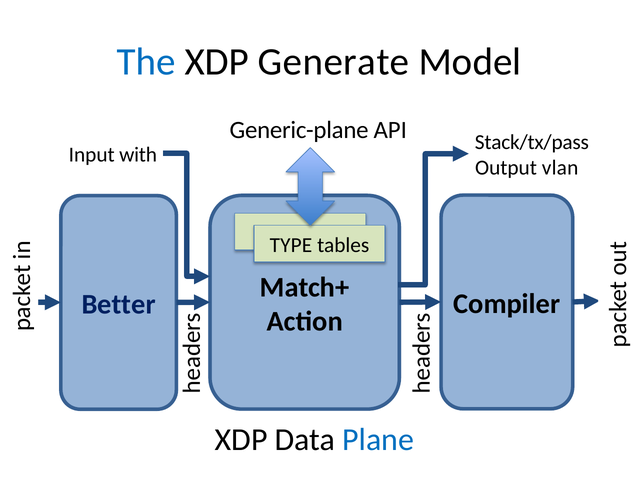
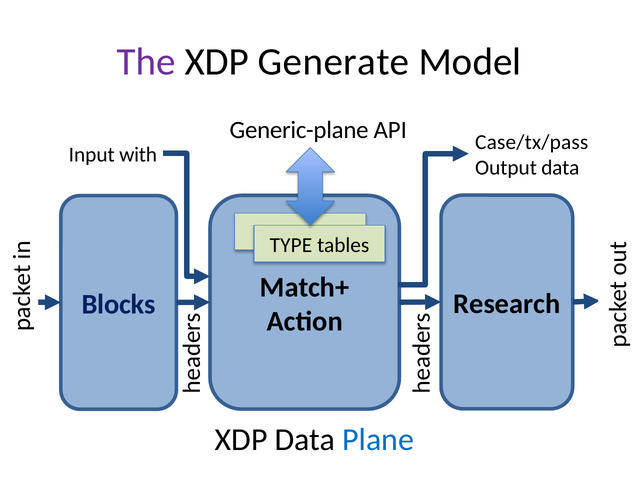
The colour: blue -> purple (146, 62)
Stack/tx/pass: Stack/tx/pass -> Case/tx/pass (532, 142)
Output vlan: vlan -> data (560, 168)
Compiler: Compiler -> Research (507, 304)
Better: Better -> Blocks (119, 305)
